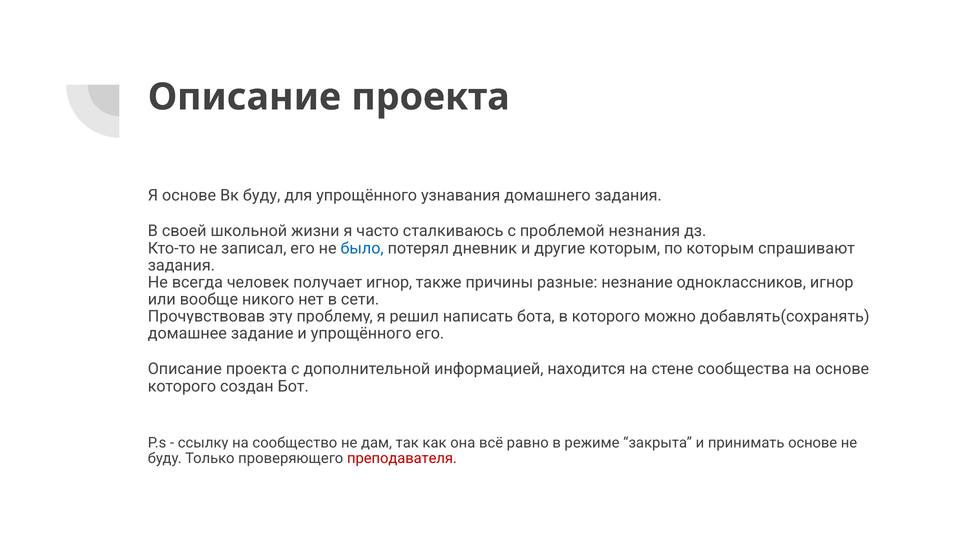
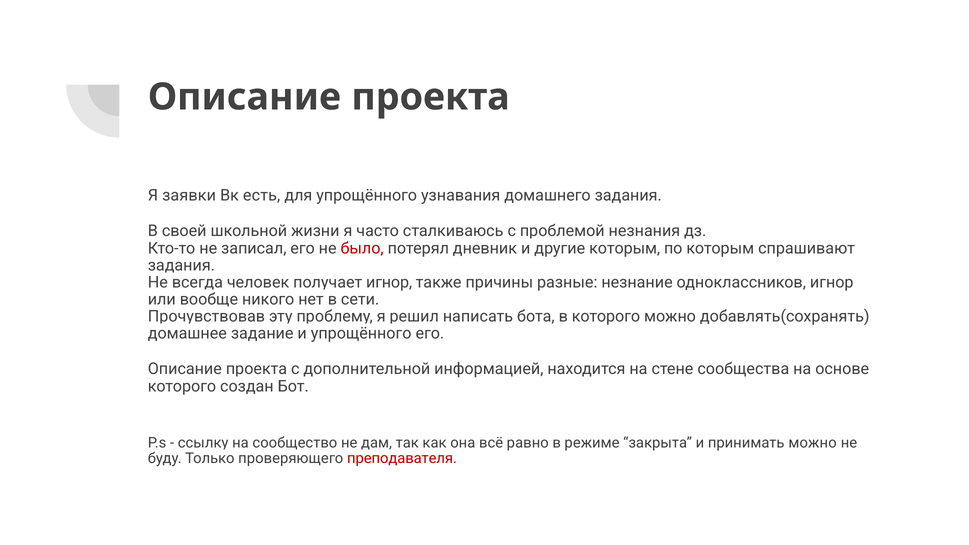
Я основе: основе -> заявки (189, 195)
Вк буду: буду -> есть (262, 195)
было colour: blue -> red (362, 248)
принимать основе: основе -> можно (813, 443)
